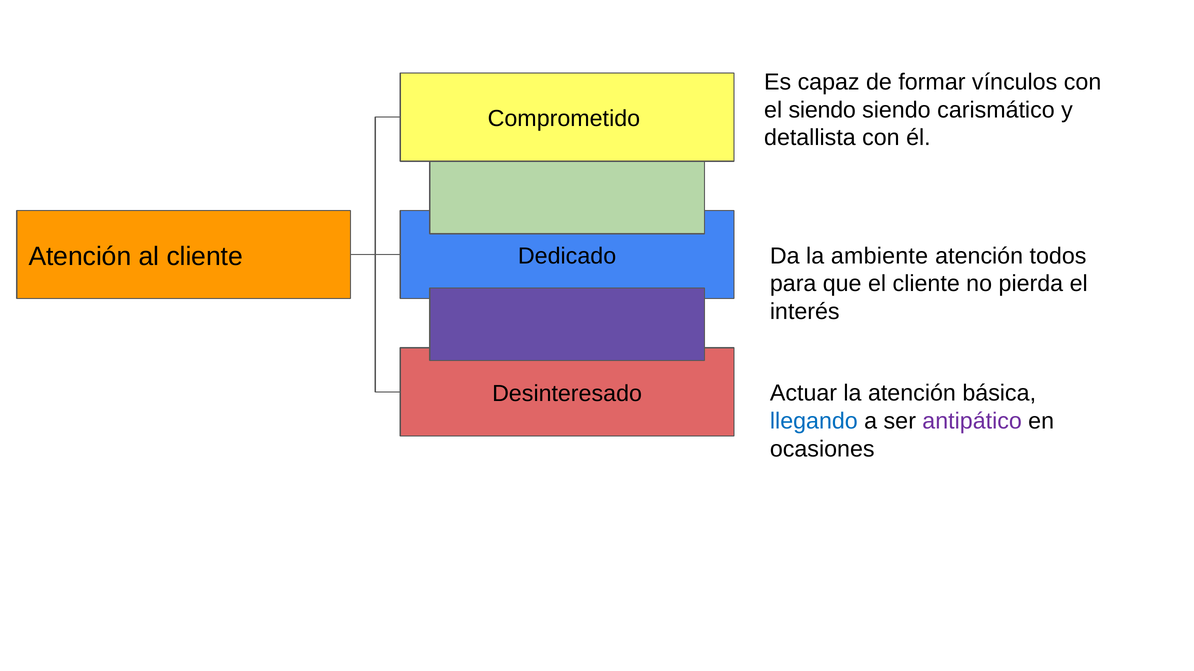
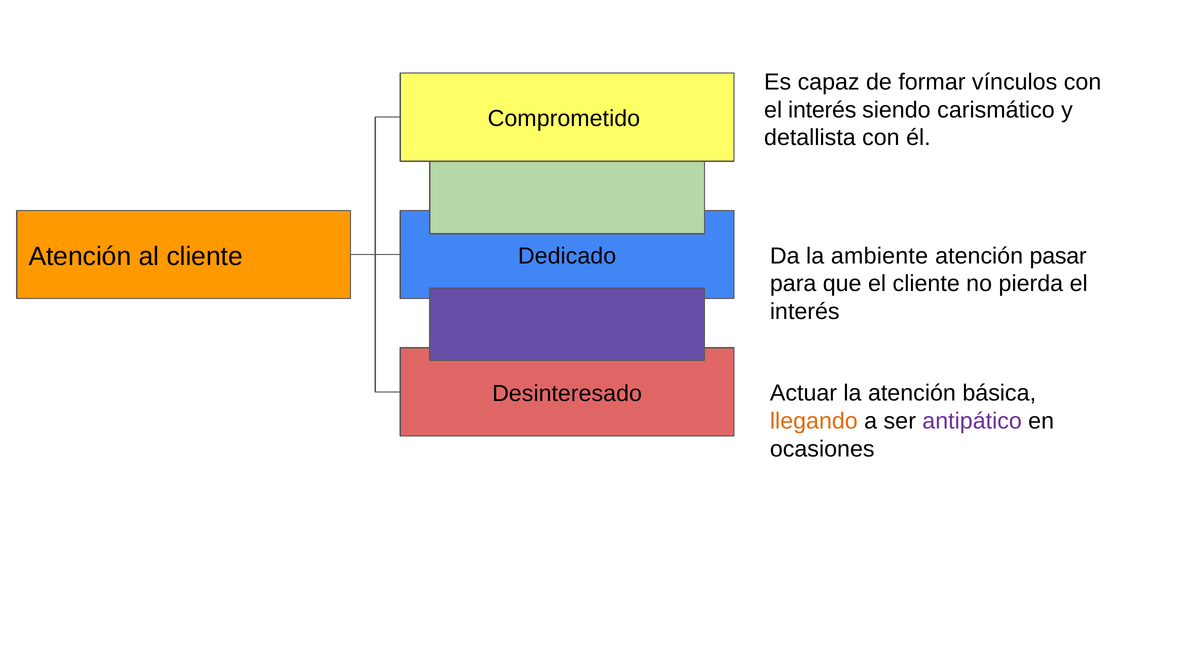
siendo: siendo -> interés (822, 110)
todos: todos -> pasar (1058, 256)
llegando colour: blue -> orange (814, 422)
